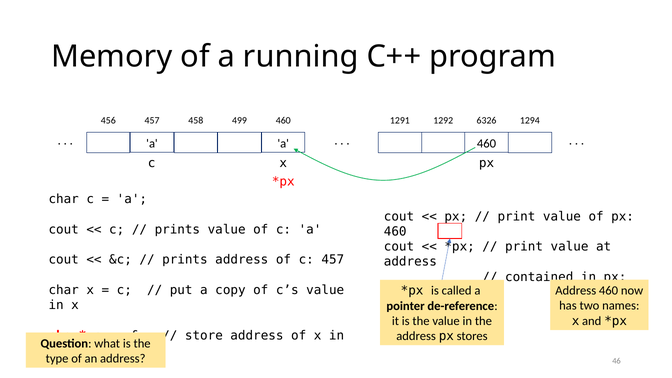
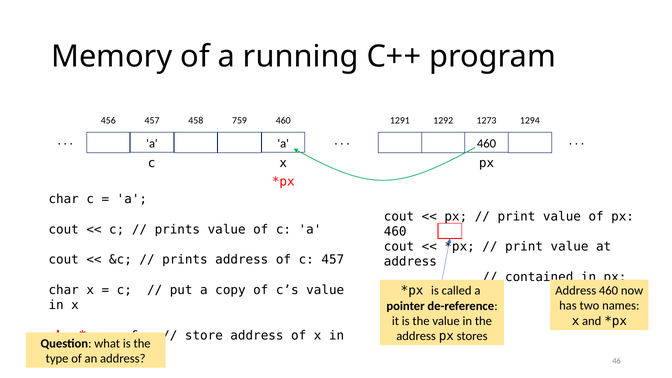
499: 499 -> 759 (240, 121)
6326: 6326 -> 1273 (487, 121)
